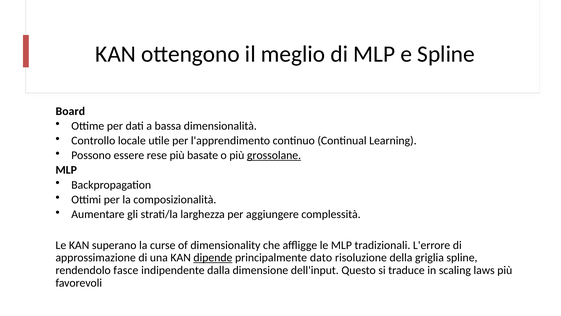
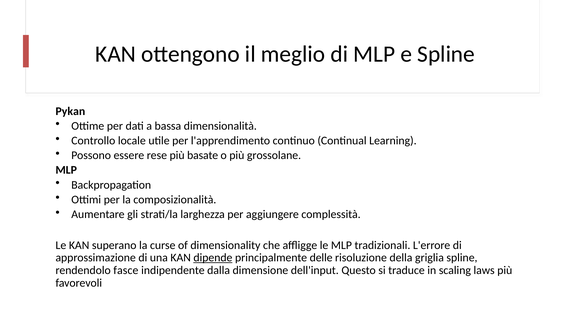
Board: Board -> Pykan (70, 111)
grossolane underline: present -> none (274, 155)
dato: dato -> delle (321, 257)
